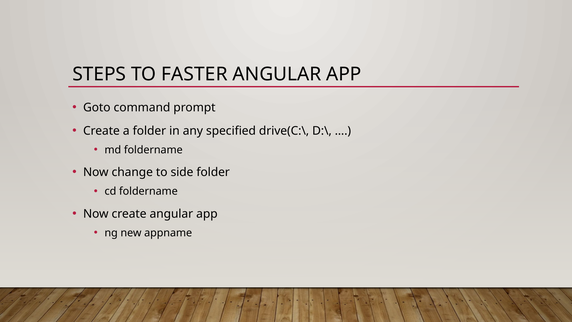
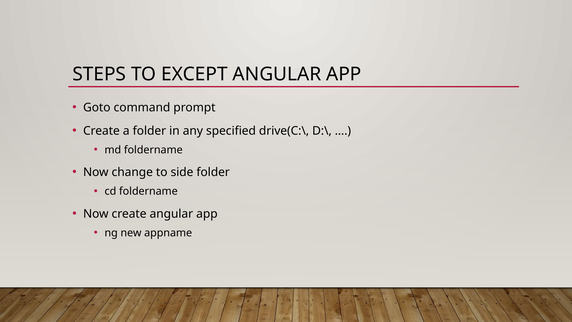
FASTER: FASTER -> EXCEPT (194, 74)
